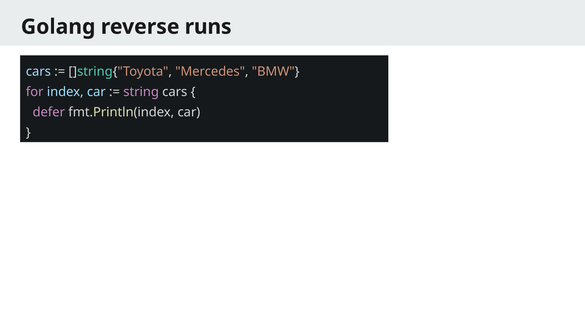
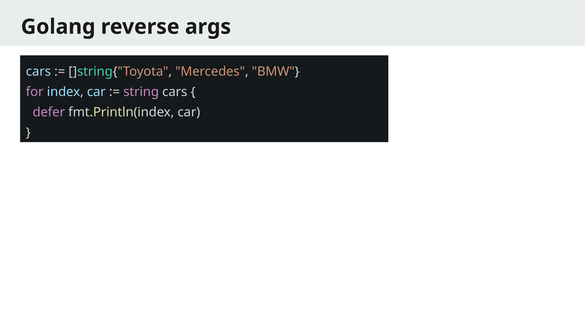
runs: runs -> args (208, 27)
